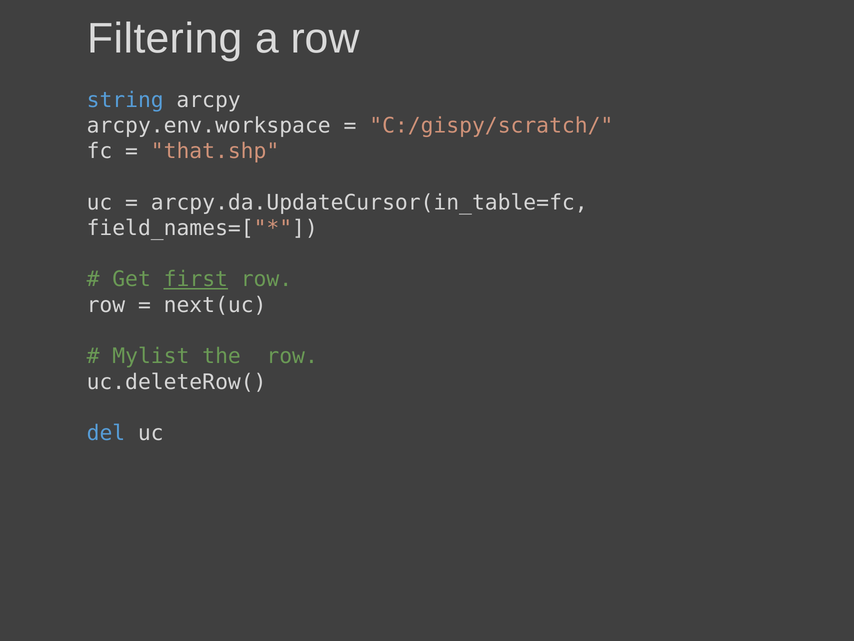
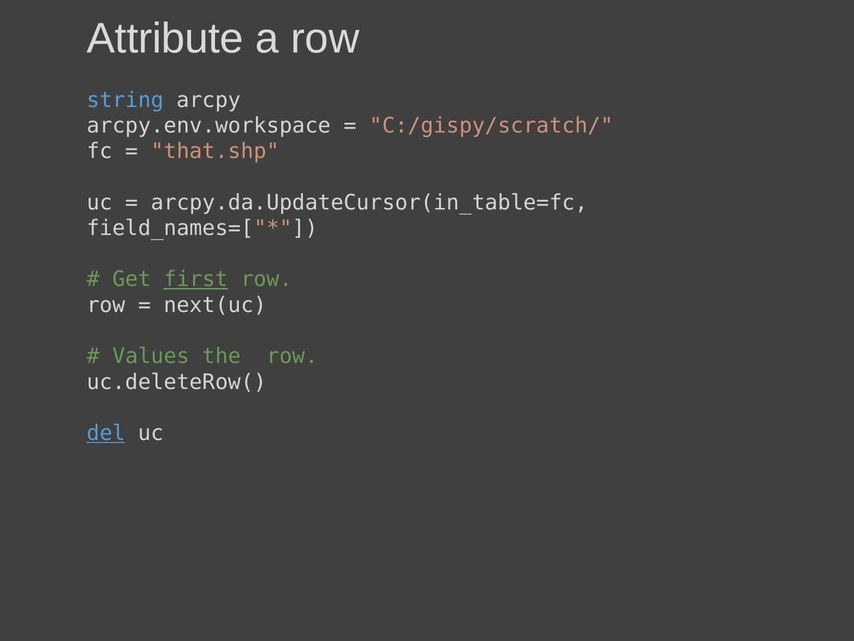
Filtering: Filtering -> Attribute (165, 39)
Mylist: Mylist -> Values (151, 356)
del underline: none -> present (106, 433)
